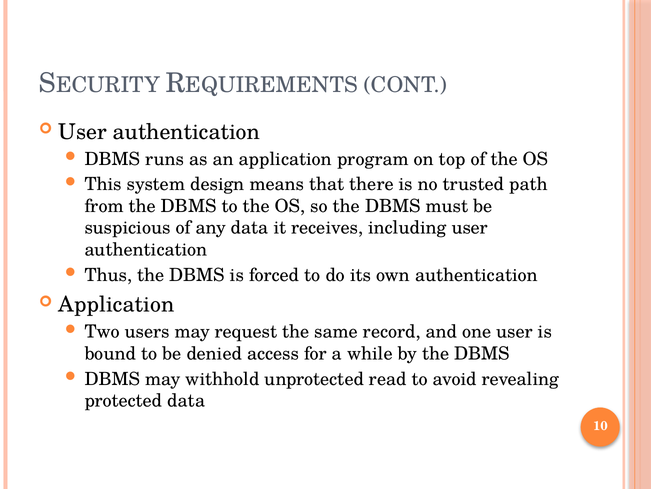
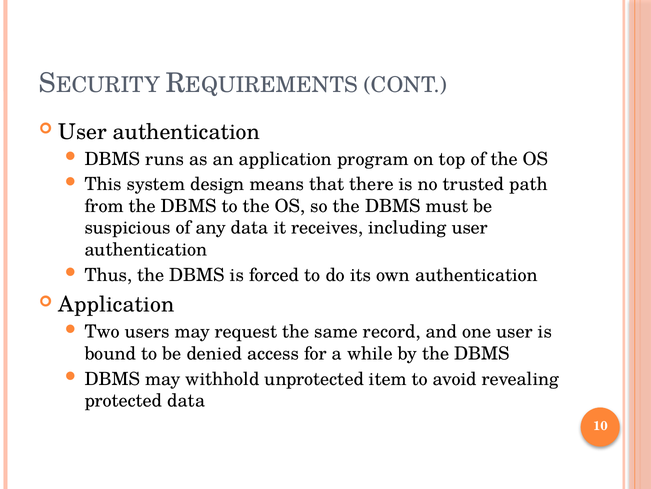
read: read -> item (388, 379)
